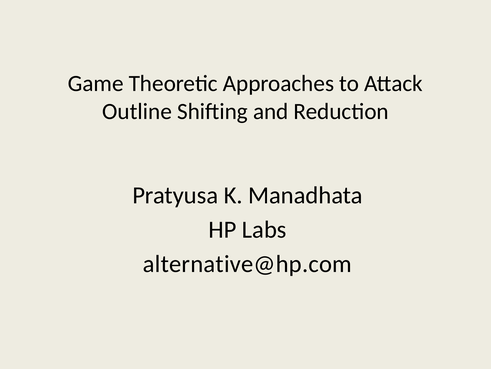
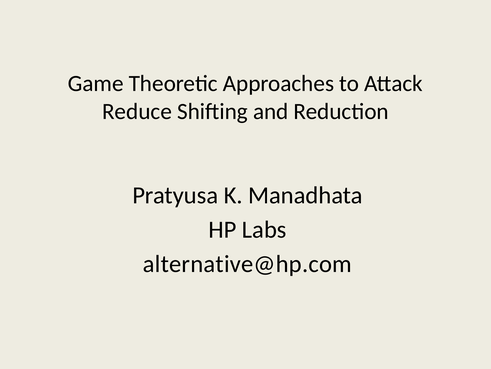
Outline: Outline -> Reduce (137, 111)
